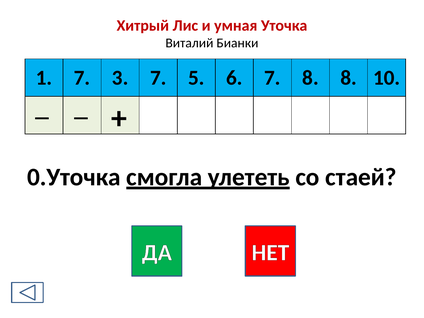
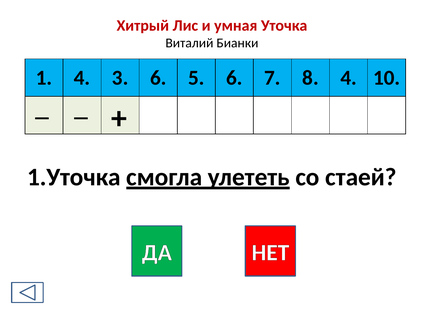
1 7: 7 -> 4 (82, 78)
3 7: 7 -> 6 (158, 78)
8 8: 8 -> 4 (349, 78)
0.Уточка: 0.Уточка -> 1.Уточка (74, 177)
